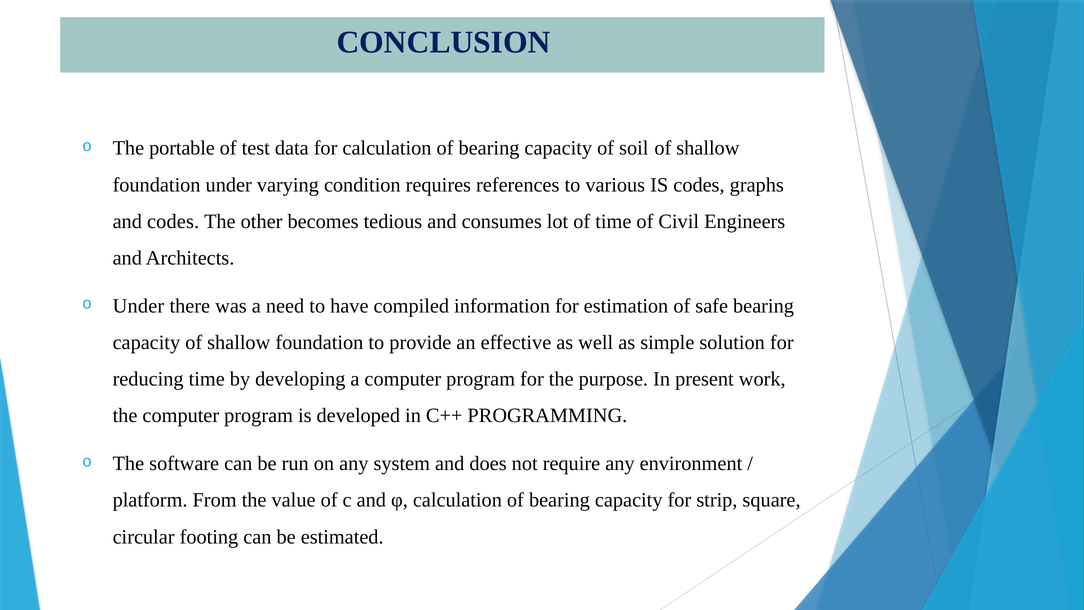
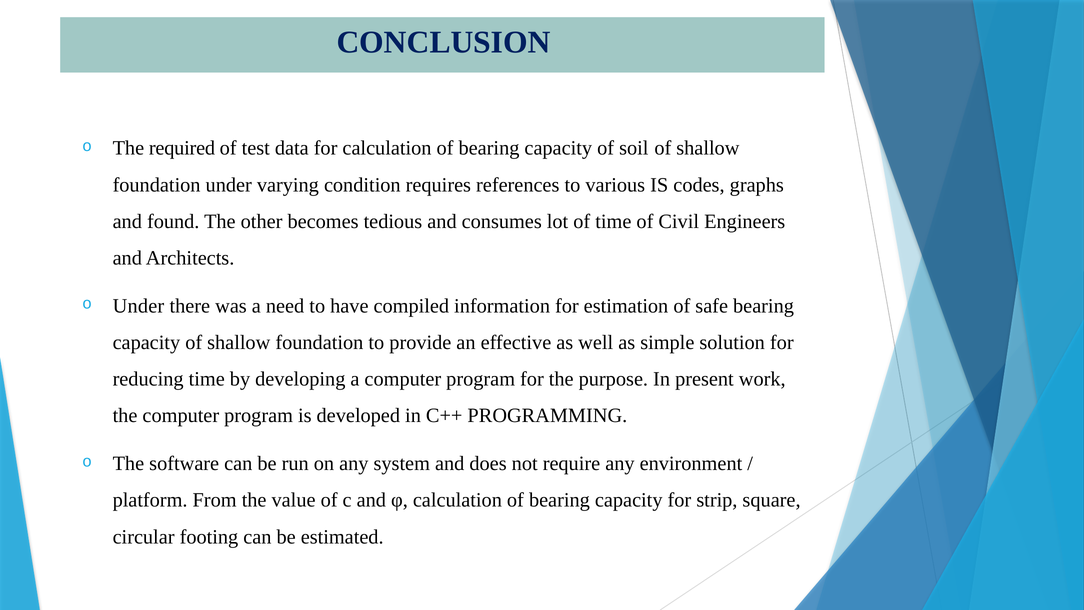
portable: portable -> required (182, 148)
and codes: codes -> found (173, 221)
